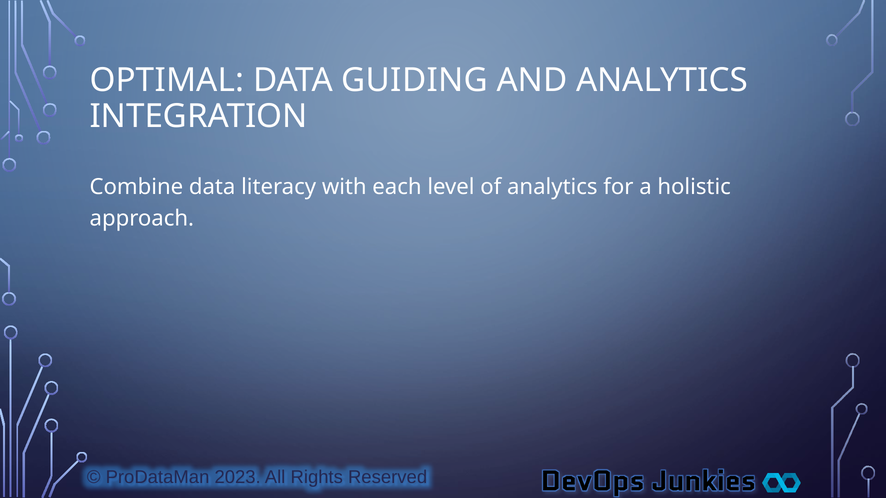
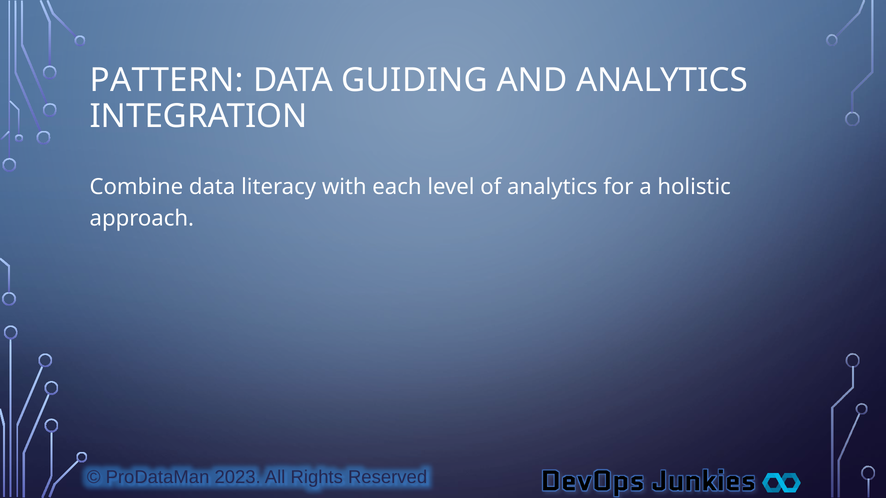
OPTIMAL: OPTIMAL -> PATTERN (167, 80)
